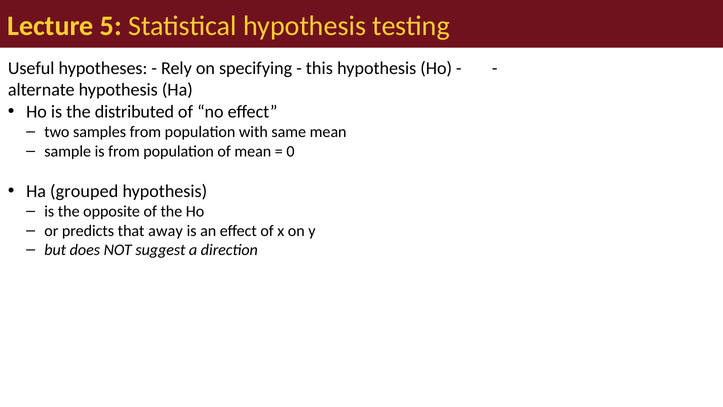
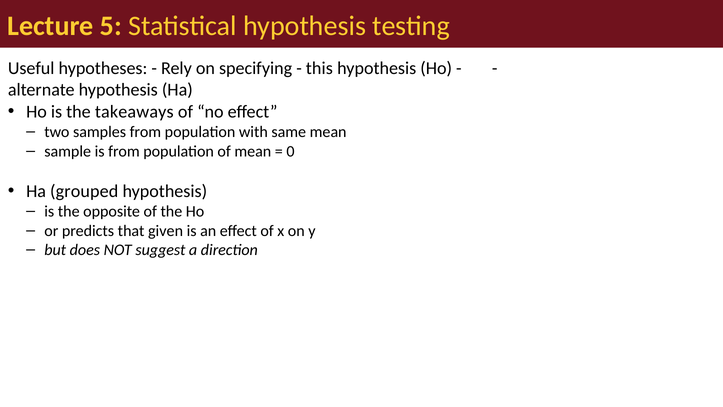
distributed: distributed -> takeaways (134, 112)
away: away -> given (166, 231)
